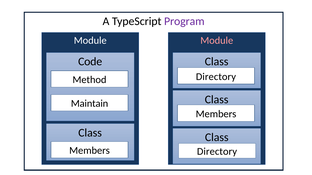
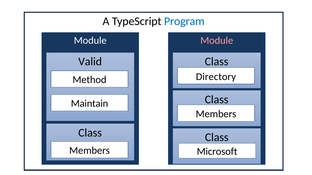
Program colour: purple -> blue (184, 21)
Code: Code -> Valid (90, 62)
Directory: Directory -> Microsoft (217, 152)
